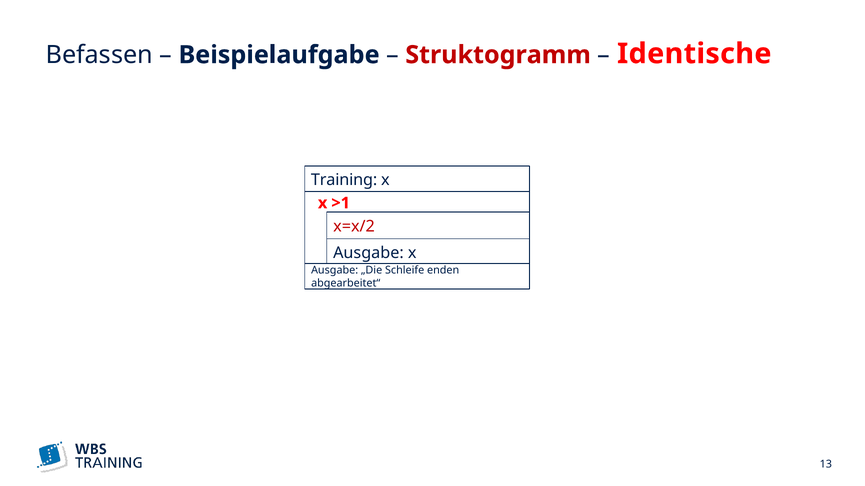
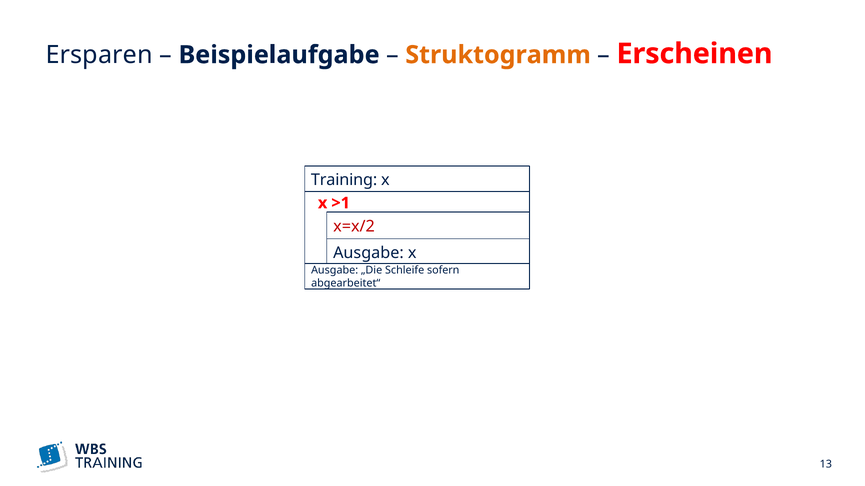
Befassen: Befassen -> Ersparen (99, 55)
Struktogramm colour: red -> orange (498, 55)
Identische: Identische -> Erscheinen (695, 54)
enden: enden -> sofern (443, 271)
